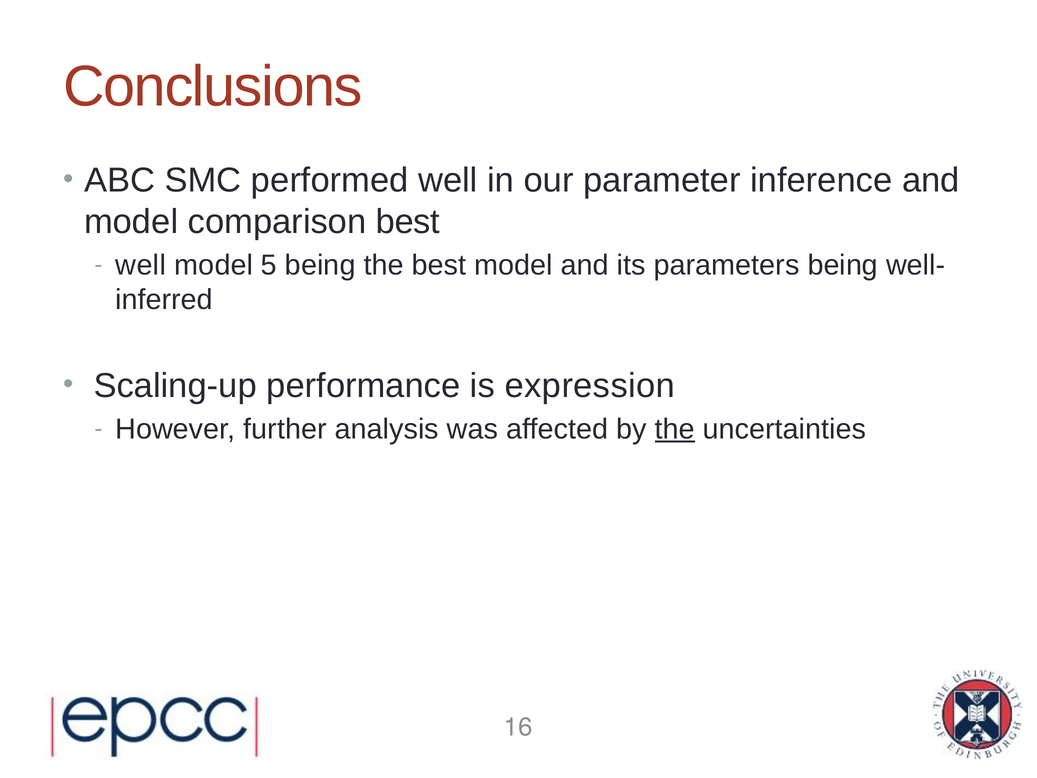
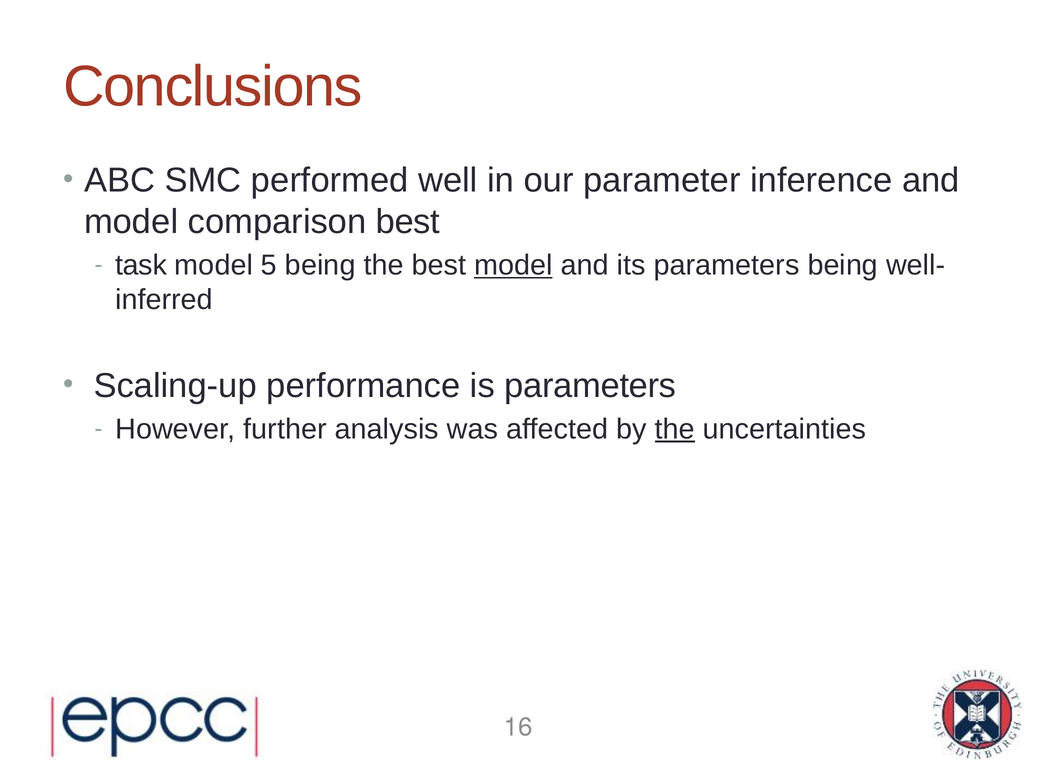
well: well -> task (141, 265)
model underline: none -> present (513, 265)
is expression: expression -> parameters (590, 386)
